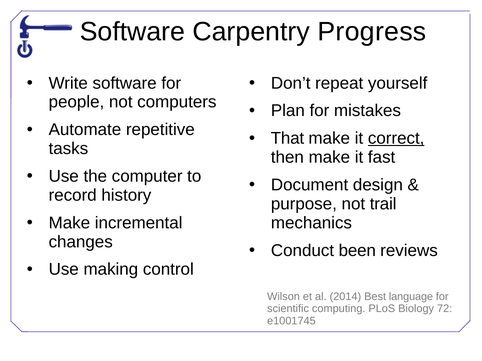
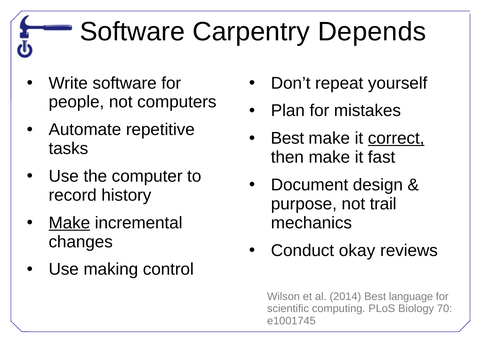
Progress: Progress -> Depends (372, 32)
That: That -> Best (287, 138)
Make underline: none -> present (69, 223)
been: been -> okay (357, 251)
72: 72 -> 70 (445, 309)
